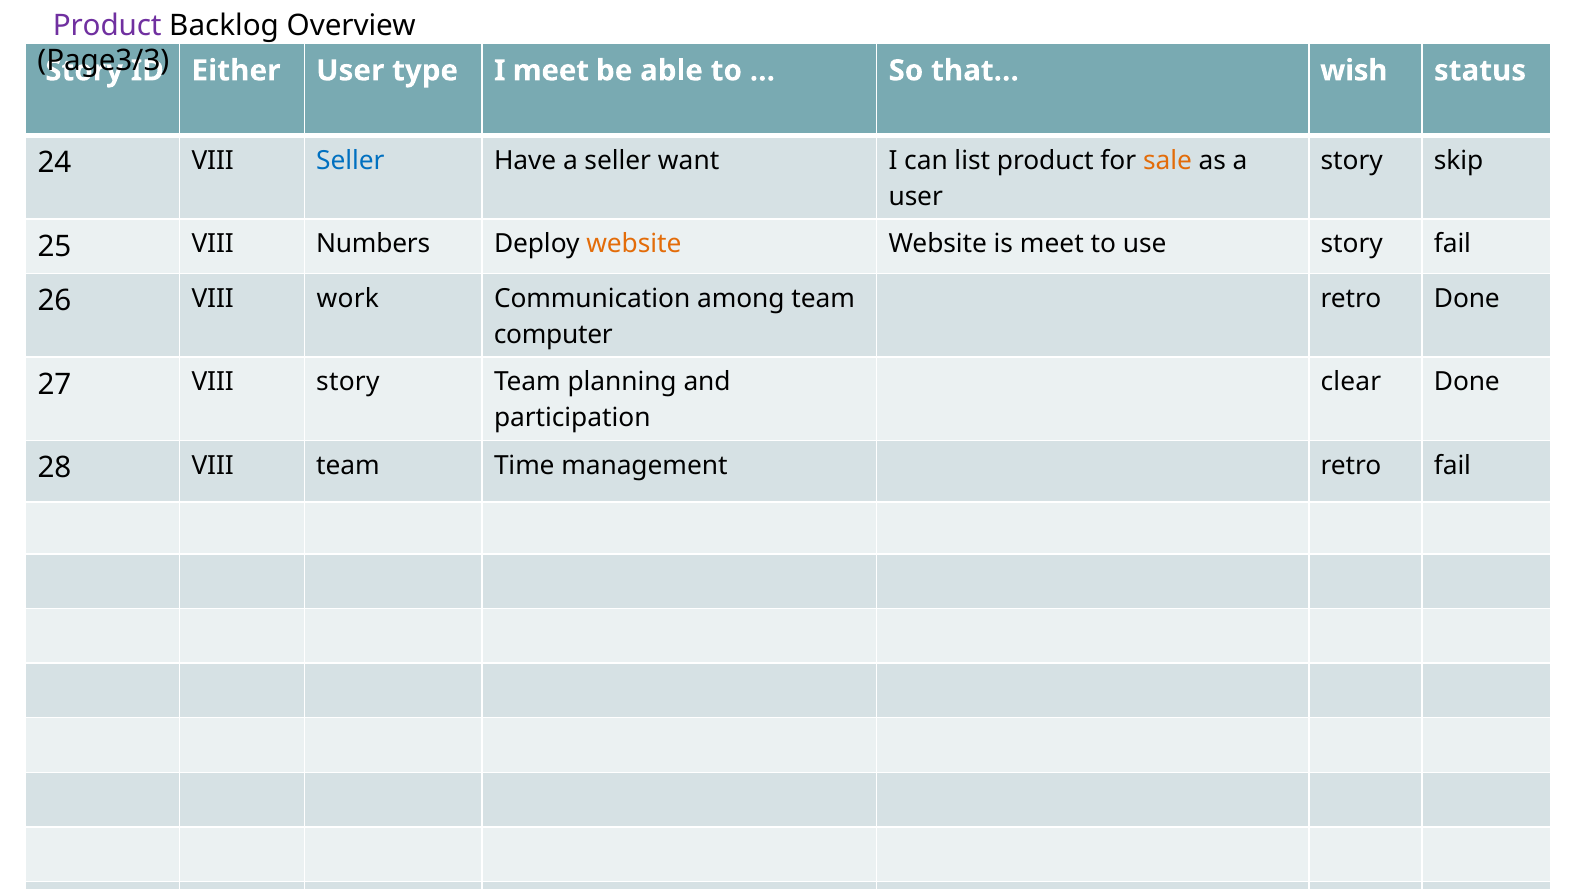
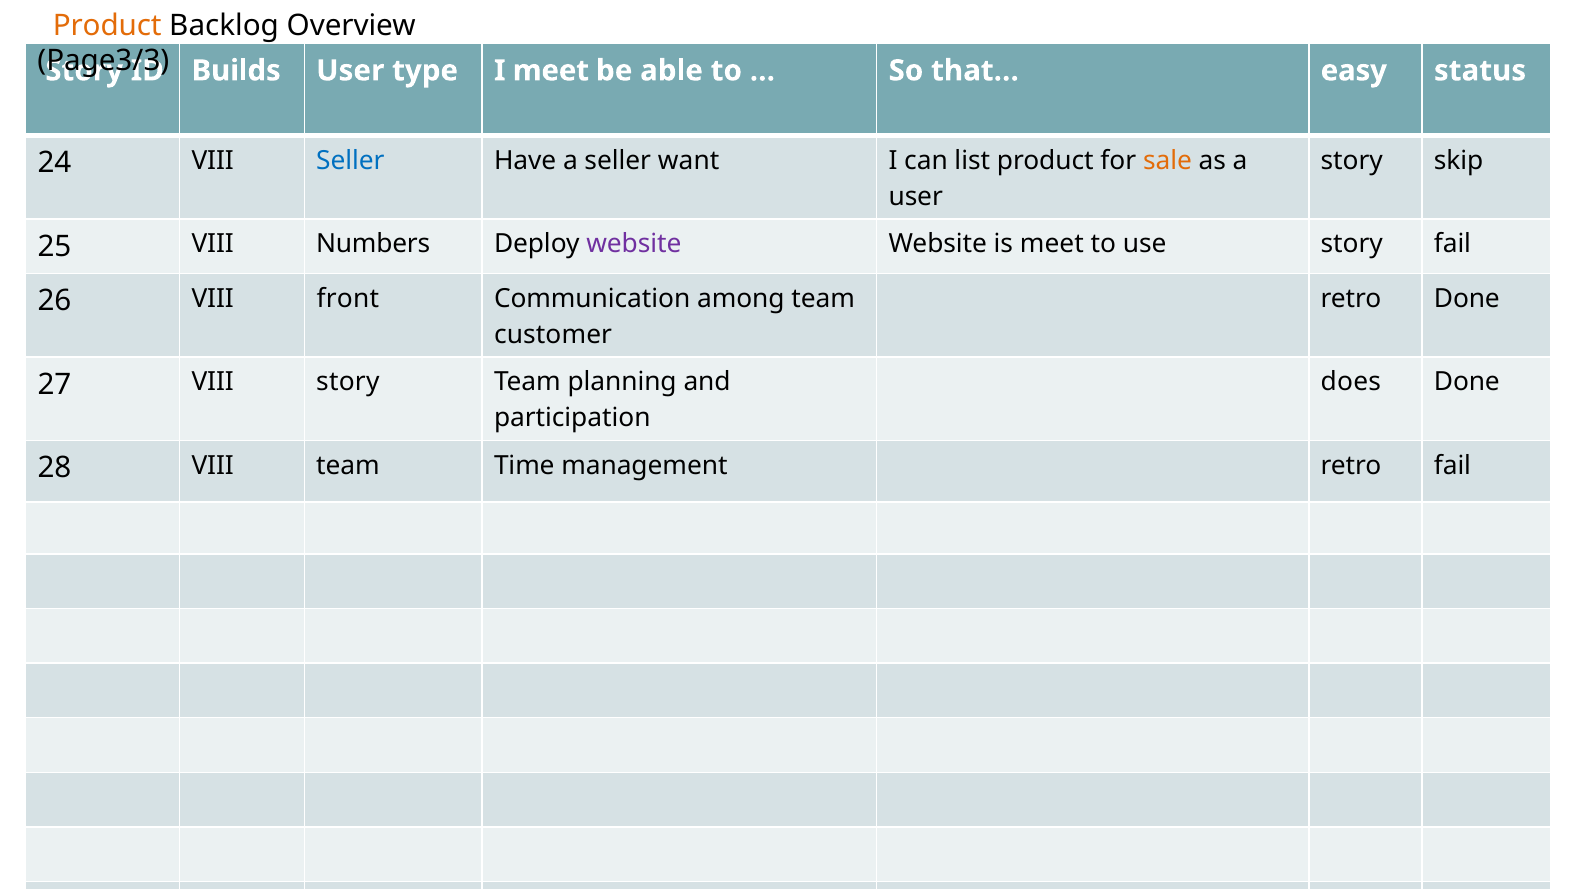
Product colour: purple -> orange (107, 26)
Either: Either -> Builds (236, 71)
wish: wish -> easy (1354, 71)
website colour: orange -> purple (634, 244)
work: work -> front (348, 299)
computer: computer -> customer (553, 334)
clear: clear -> does (1351, 382)
